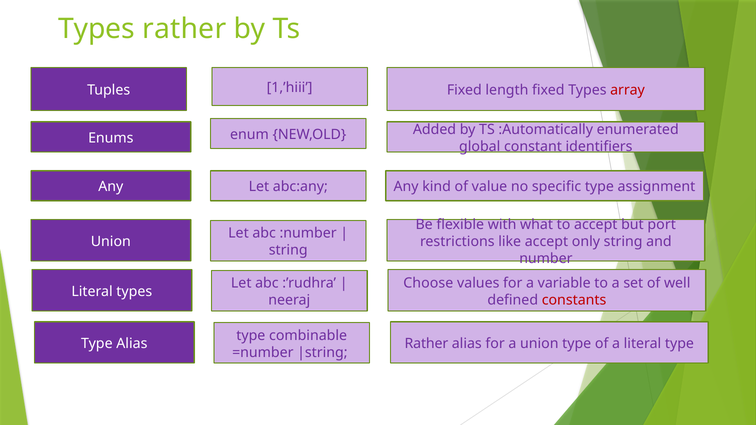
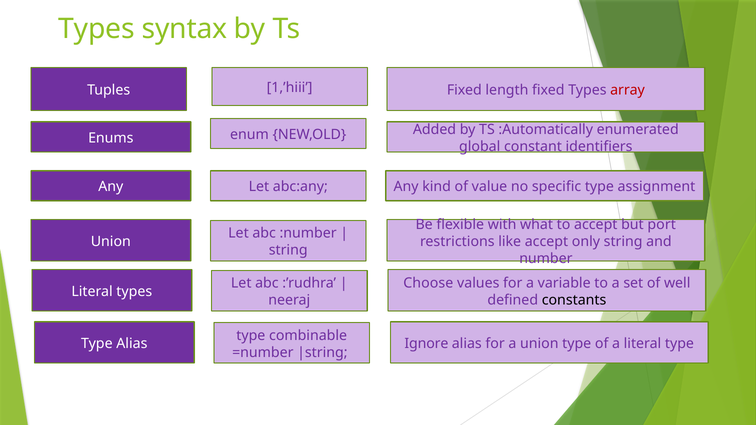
Types rather: rather -> syntax (185, 29)
constants colour: red -> black (574, 300)
Rather: Rather -> Ignore (426, 344)
